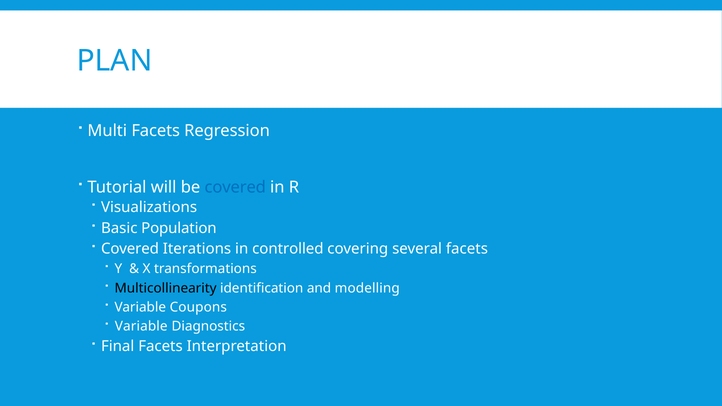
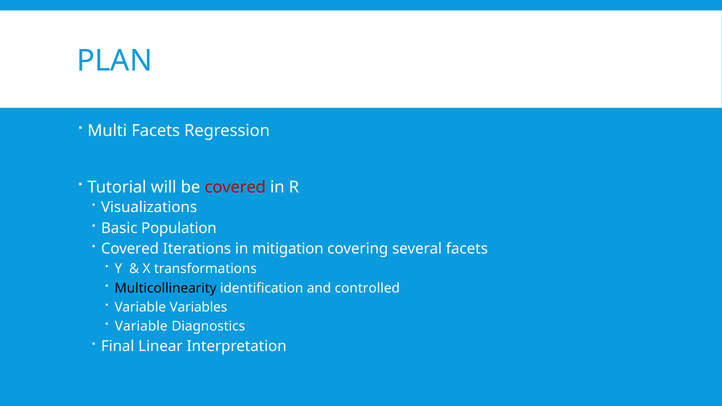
covered colour: blue -> red (235, 187)
controlled: controlled -> mitigation (288, 249)
modelling: modelling -> controlled (367, 288)
Coupons: Coupons -> Variables (198, 307)
Final Facets: Facets -> Linear (160, 346)
